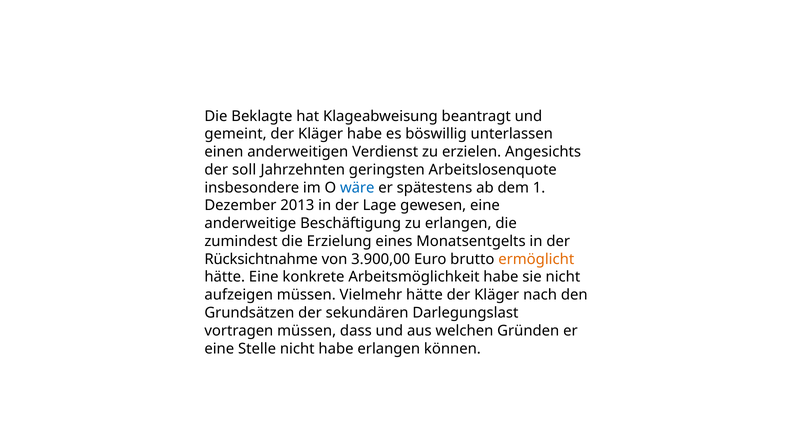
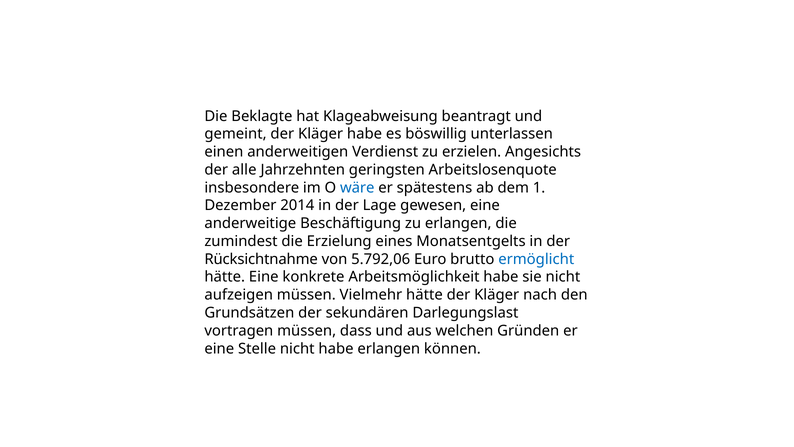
soll: soll -> alle (244, 170)
2013: 2013 -> 2014 (297, 205)
3.900,00: 3.900,00 -> 5.792,06 (381, 259)
ermöglicht colour: orange -> blue (536, 259)
